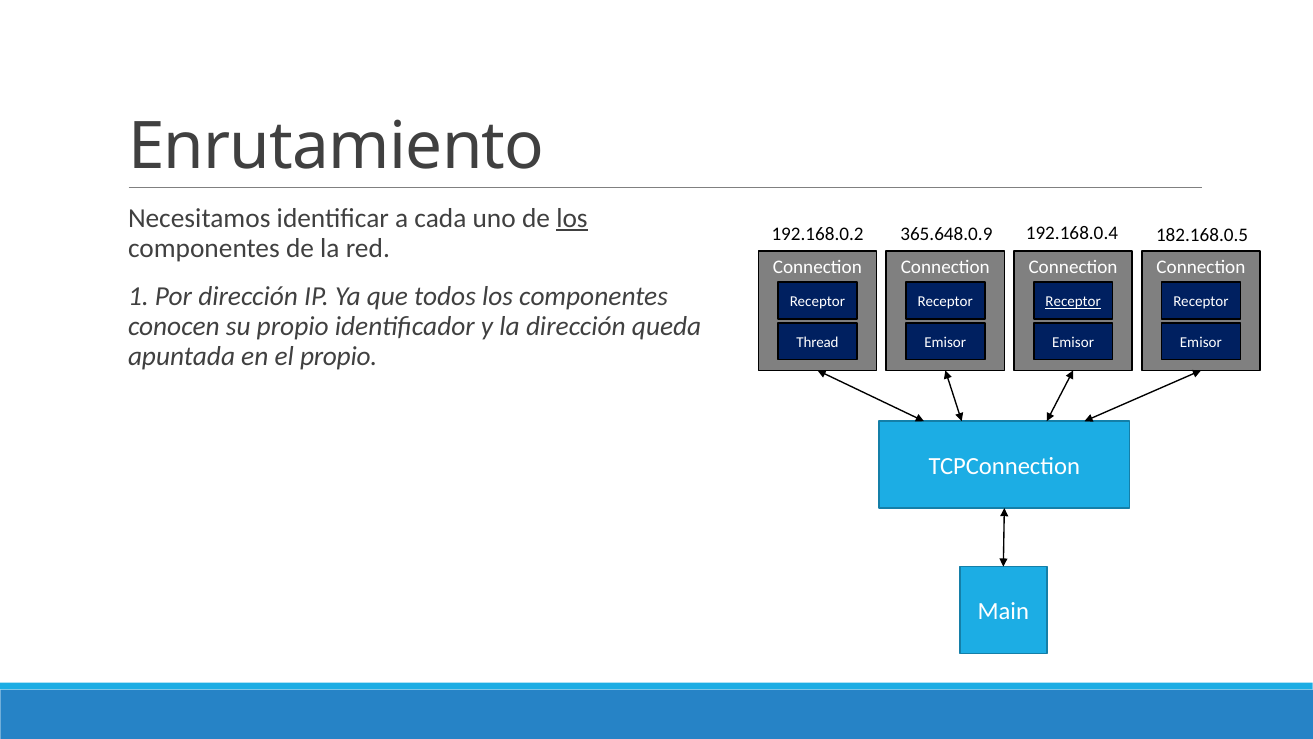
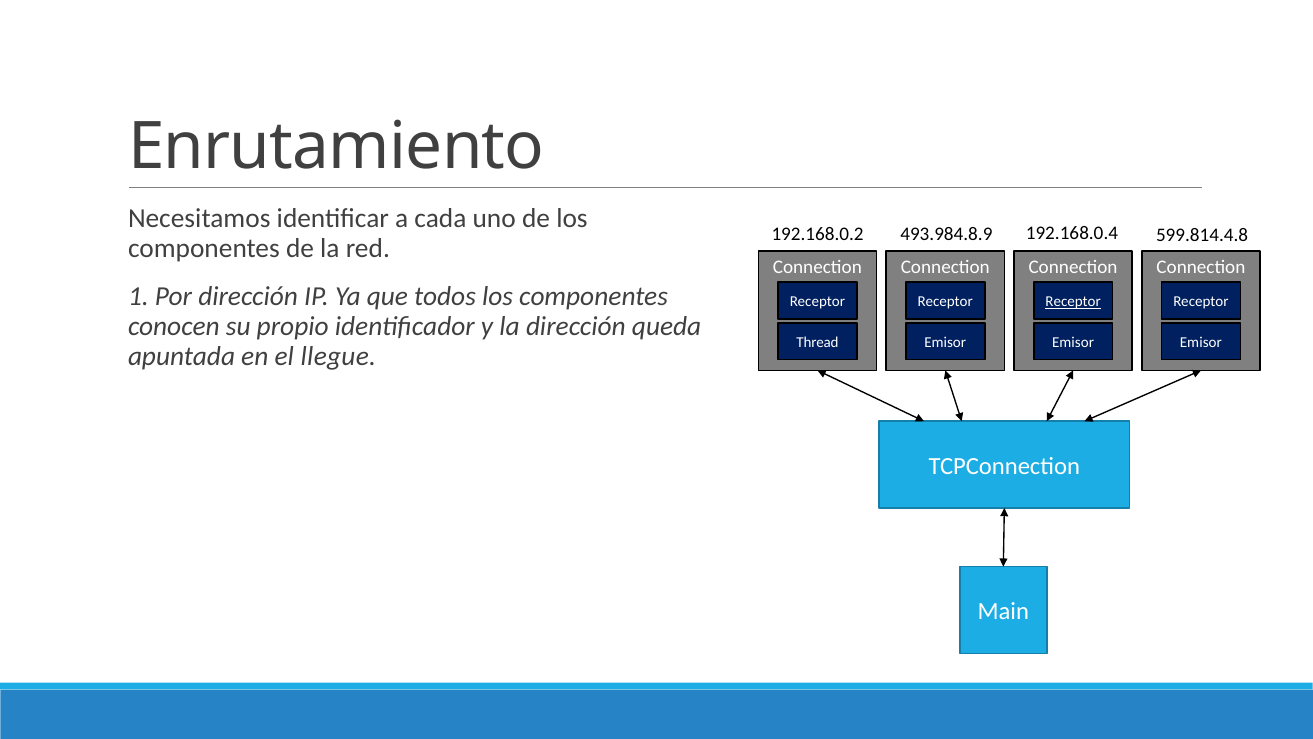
los underline: present -> none (572, 218)
365.648.0.9: 365.648.0.9 -> 493.984.8.9 (946, 234)
182.168.0.5: 182.168.0.5 -> 599.814.4.8 (1202, 235)
el propio: propio -> llegue (338, 356)
